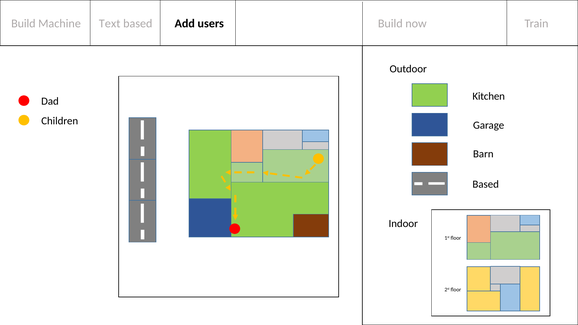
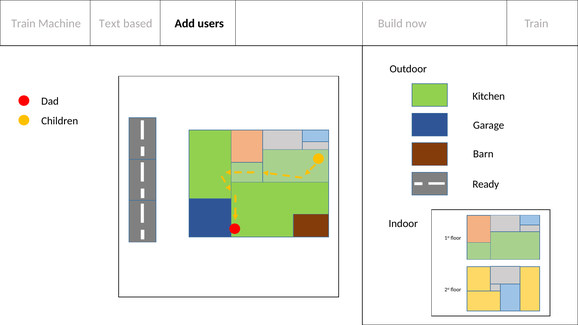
Build: Build -> Train (23, 24)
Based: Based -> Ready (486, 184)
